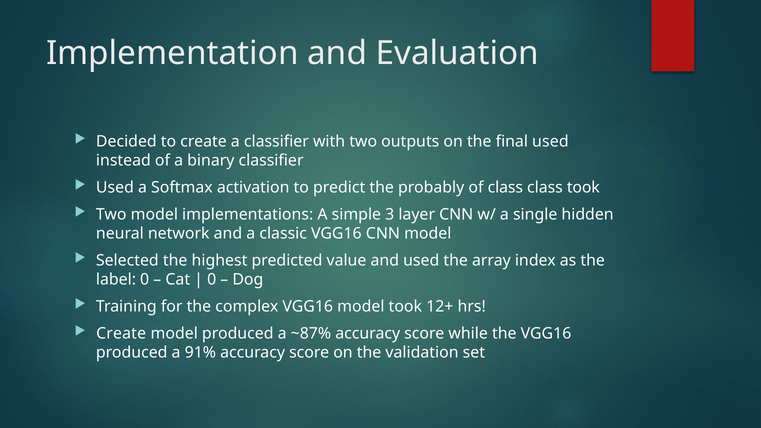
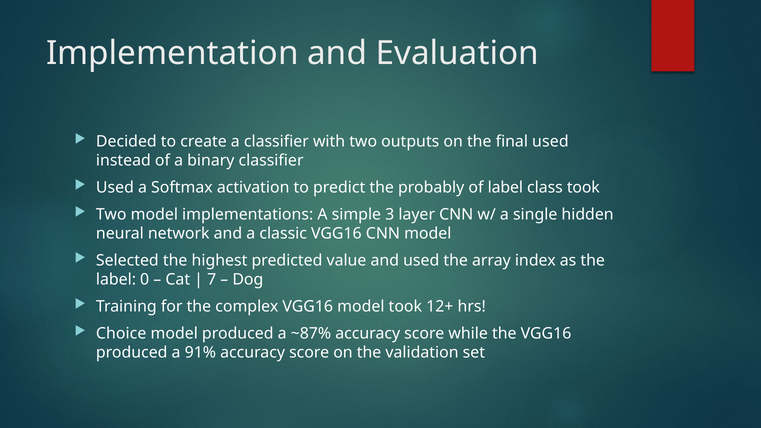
of class: class -> label (505, 188)
0: 0 -> 7 (212, 280)
Create: Create -> Choice (121, 334)
